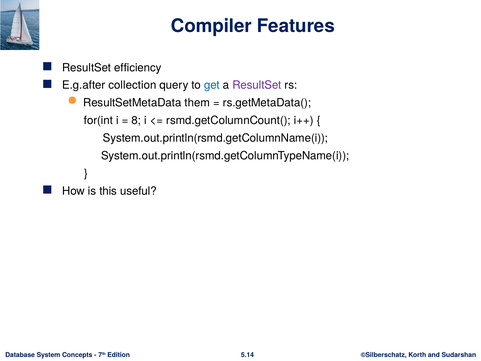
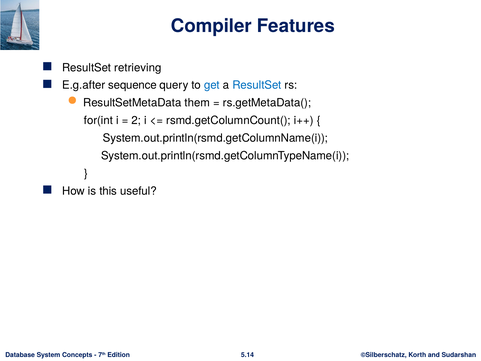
efficiency: efficiency -> retrieving (138, 68)
collection: collection -> sequence (132, 85)
ResultSet colour: purple -> blue (257, 85)
8: 8 -> 2 (136, 120)
